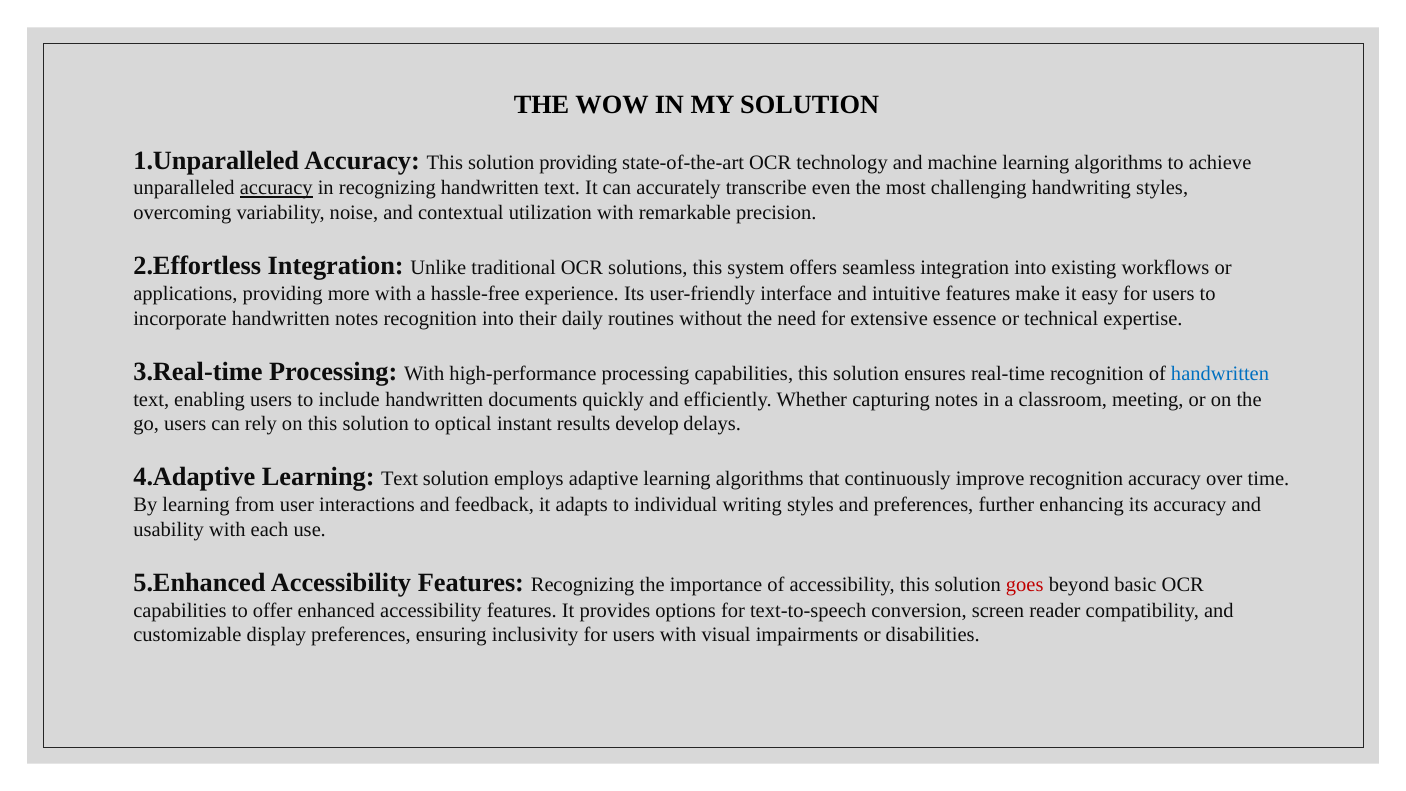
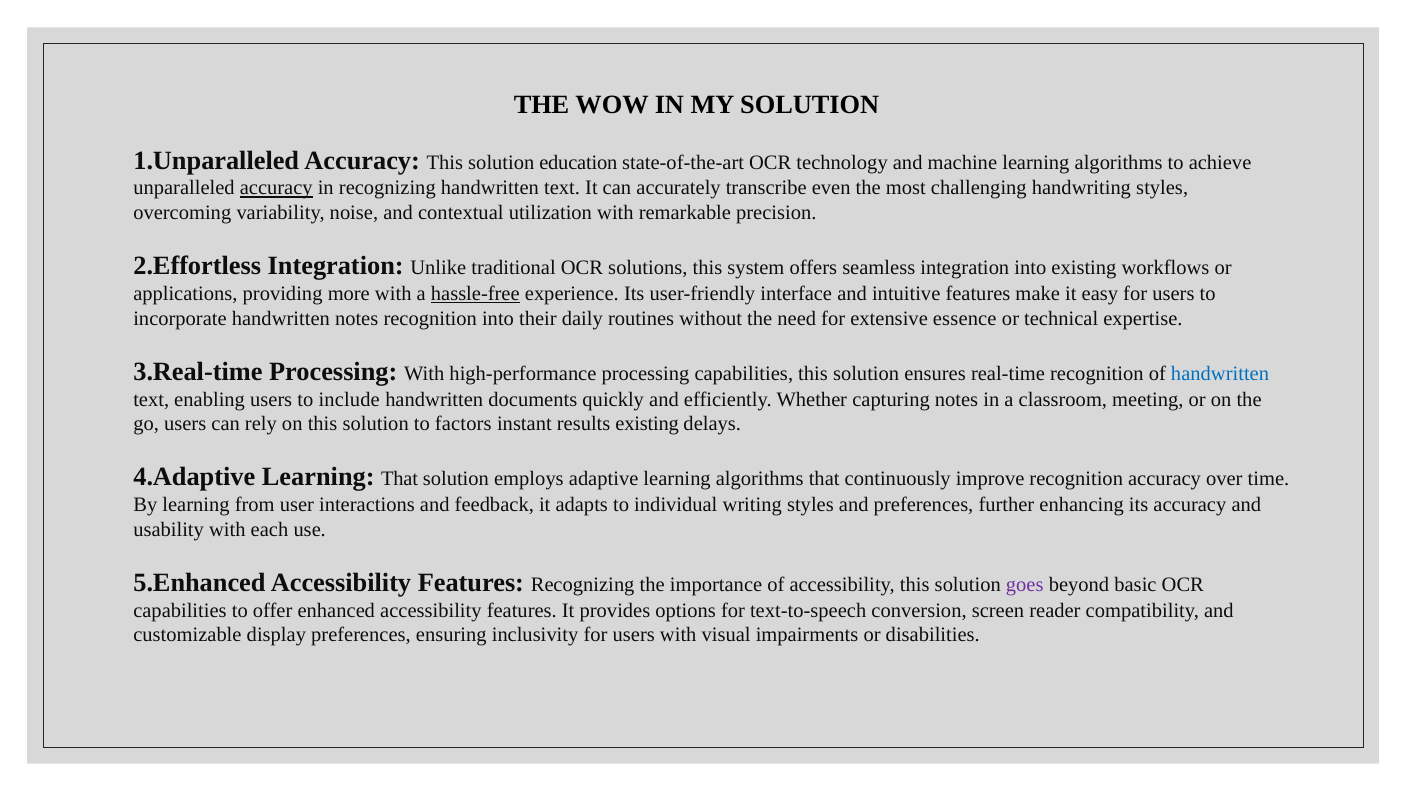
solution providing: providing -> education (578, 162)
hassle-free underline: none -> present (475, 294)
optical: optical -> factors (463, 424)
results develop: develop -> existing (647, 424)
Learning Text: Text -> That (400, 479)
goes colour: red -> purple (1025, 584)
